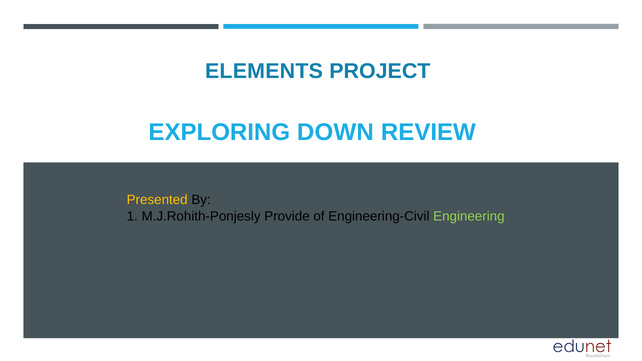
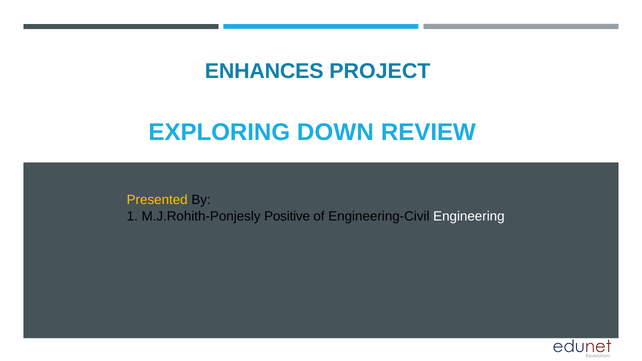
ELEMENTS: ELEMENTS -> ENHANCES (264, 71)
Provide: Provide -> Positive (287, 216)
Engineering colour: light green -> white (469, 216)
